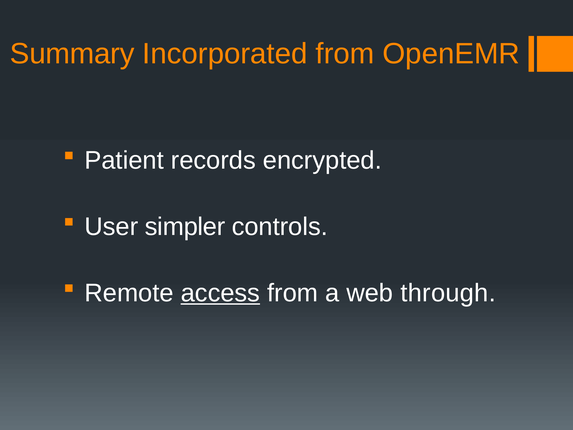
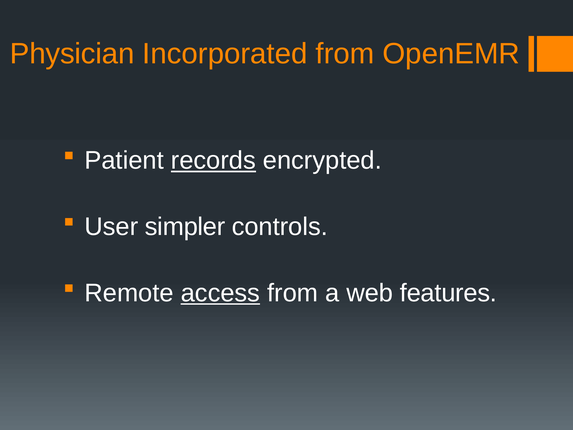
Summary: Summary -> Physician (72, 54)
records underline: none -> present (213, 160)
through: through -> features (448, 293)
